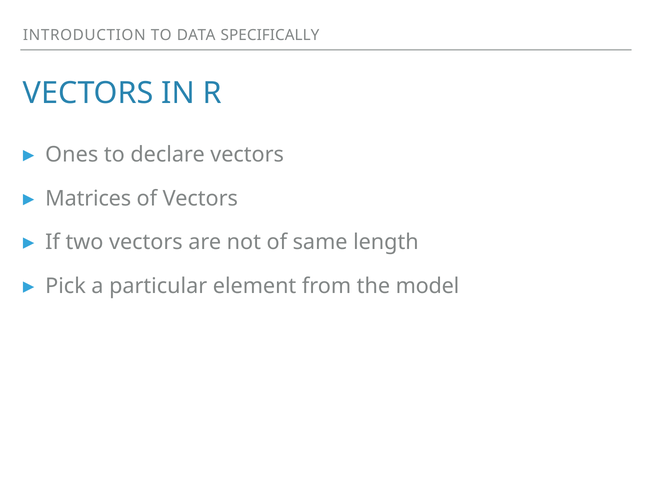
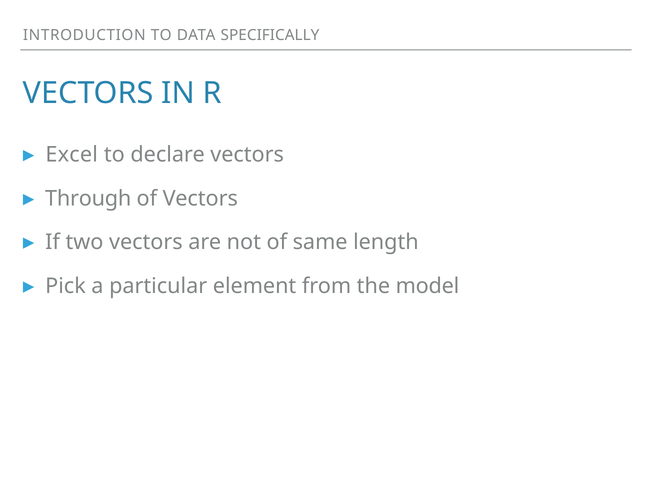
Ones: Ones -> Excel (72, 155)
Matrices: Matrices -> Through (88, 198)
